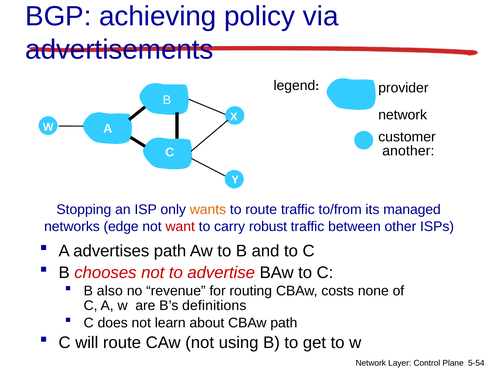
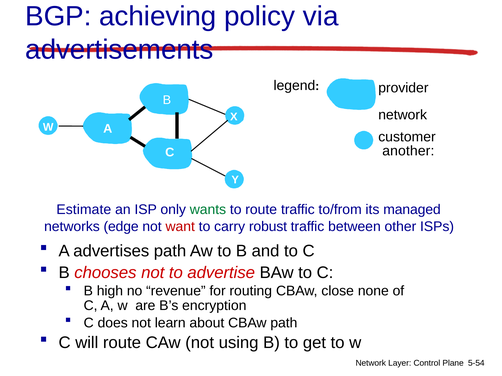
Stopping: Stopping -> Estimate (84, 210)
wants colour: orange -> green (208, 210)
also: also -> high (110, 291)
costs: costs -> close (338, 291)
definitions: definitions -> encryption (214, 306)
